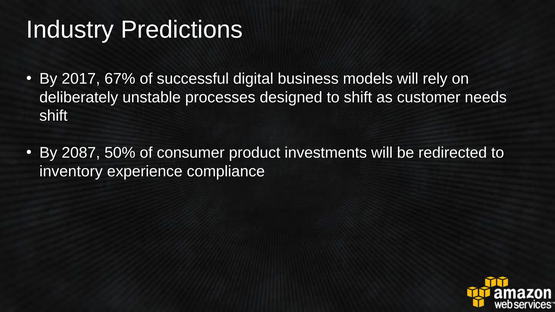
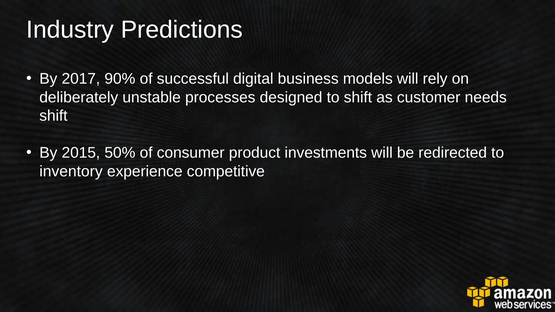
67%: 67% -> 90% (120, 79)
2087: 2087 -> 2015 (81, 153)
compliance: compliance -> competitive (226, 171)
